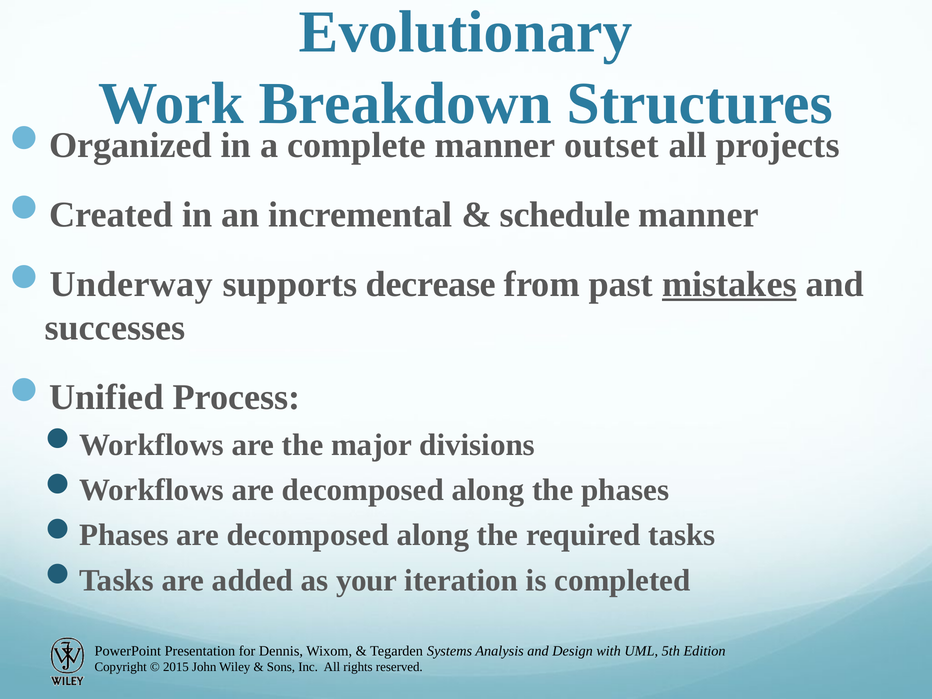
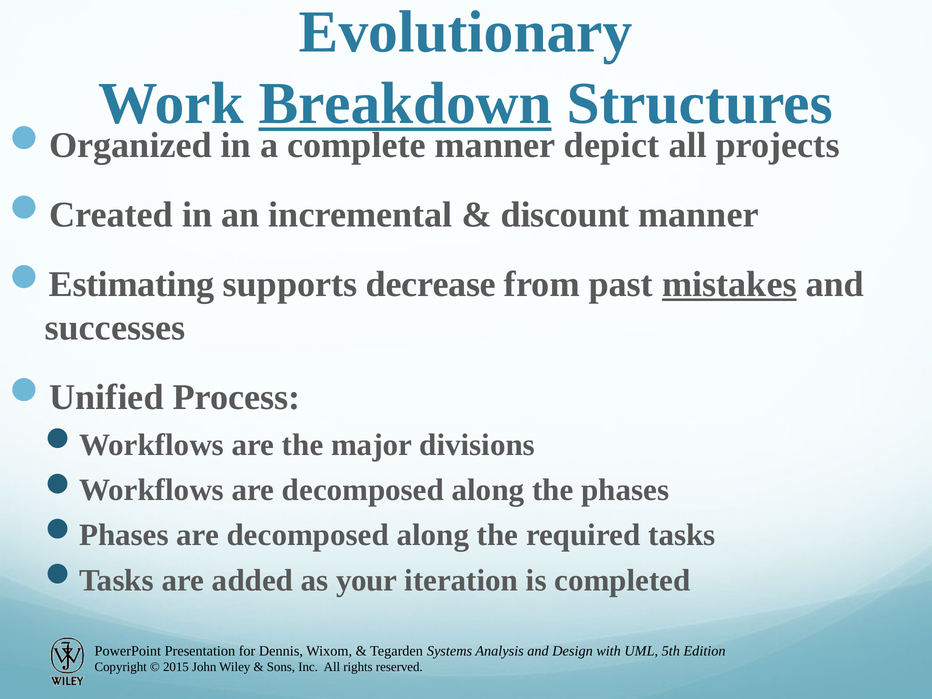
Breakdown underline: none -> present (405, 104)
outset: outset -> depict (612, 145)
schedule: schedule -> discount (565, 215)
Underway: Underway -> Estimating (132, 284)
